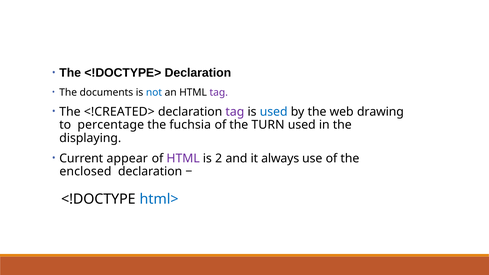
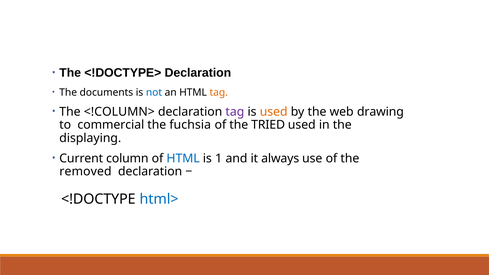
tag colour: purple -> orange (219, 92)
<!CREATED>: <!CREATED> -> <!COLUMN> (119, 112)
used colour: blue -> orange (274, 112)
percentage: percentage -> commercial (111, 125)
TURN: TURN -> TRIED (268, 125)
appear: appear -> column (127, 158)
HTML colour: purple -> blue (183, 158)
2: 2 -> 1 (219, 158)
enclosed: enclosed -> removed (85, 172)
